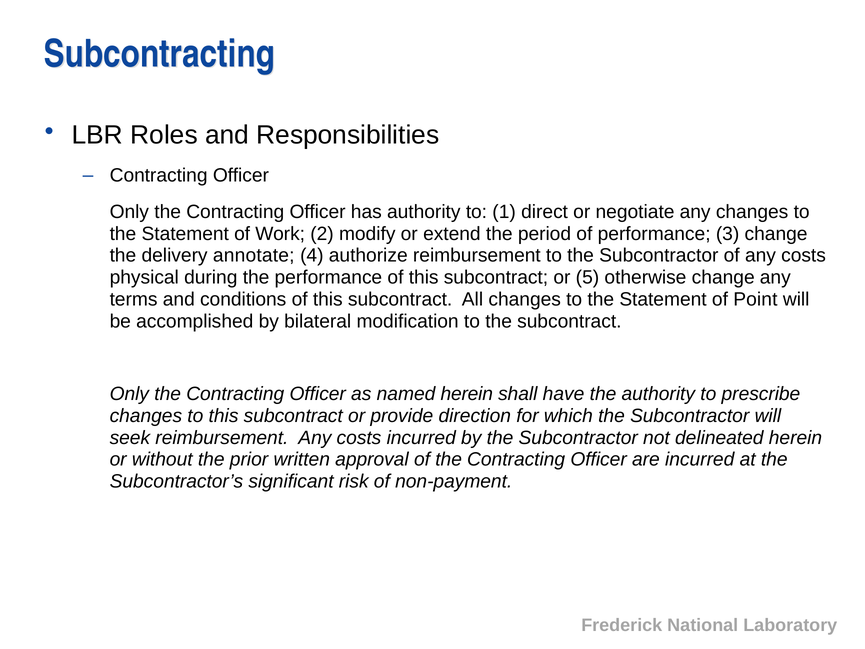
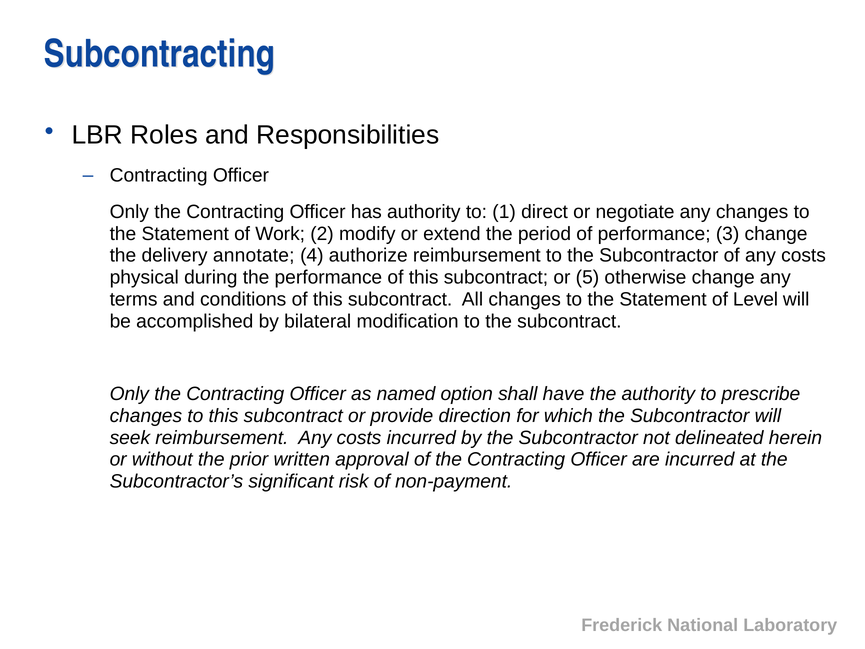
Point: Point -> Level (756, 299)
named herein: herein -> option (467, 394)
